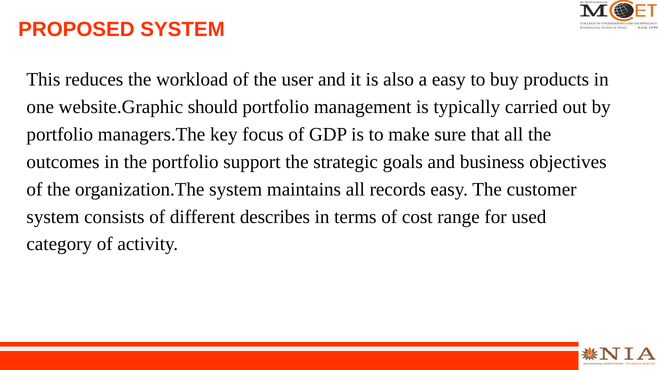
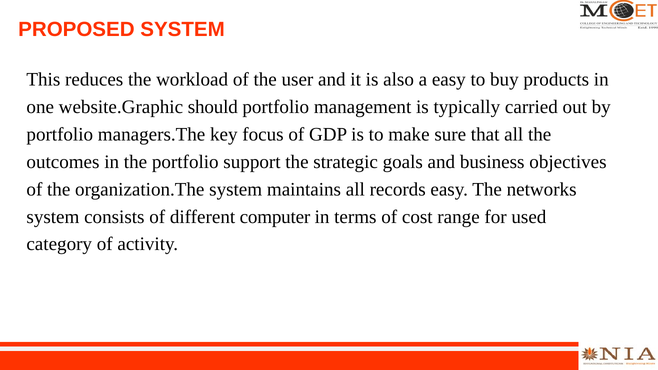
customer: customer -> networks (542, 189)
describes: describes -> computer (275, 217)
